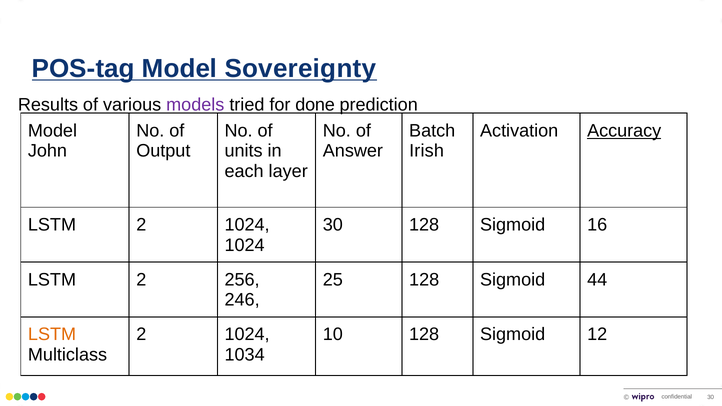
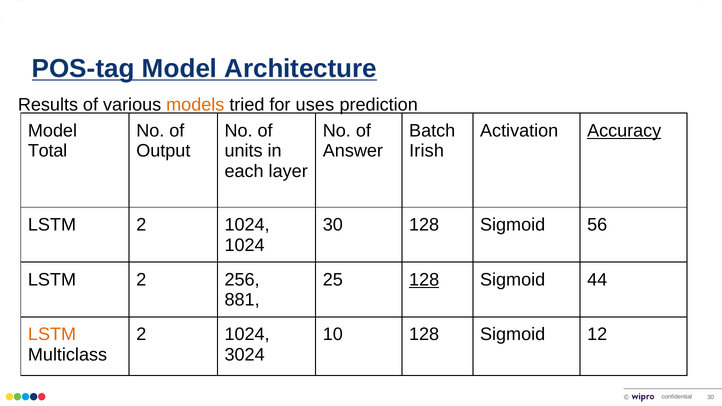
Sovereignty: Sovereignty -> Architecture (301, 69)
models colour: purple -> orange (195, 105)
done: done -> uses (315, 105)
John: John -> Total (48, 151)
16: 16 -> 56 (597, 225)
128 underline: none -> present (424, 280)
246: 246 -> 881 (242, 300)
1034: 1034 -> 3024 (245, 355)
